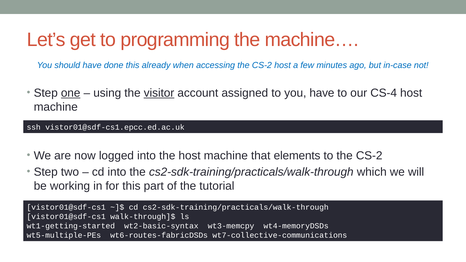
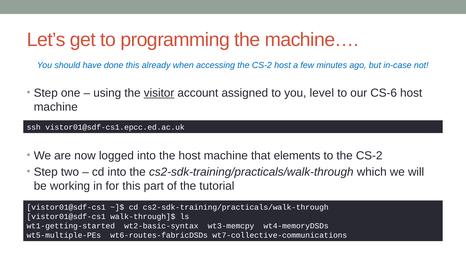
one underline: present -> none (71, 93)
you have: have -> level (322, 93)
CS-4: CS-4 -> CS-6 (384, 93)
